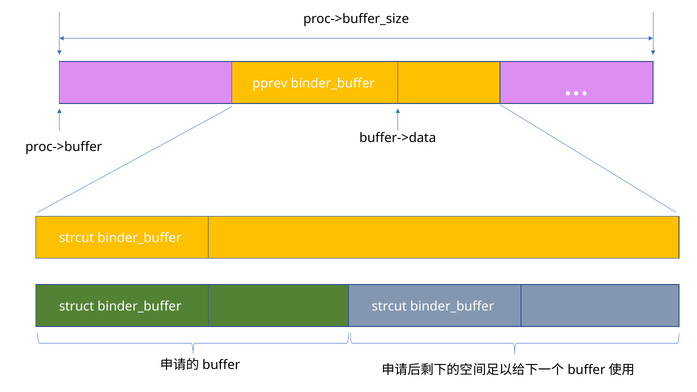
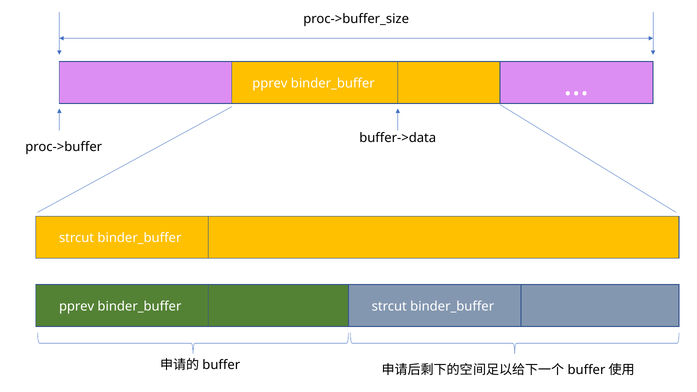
struct: struct -> pprev (77, 307)
